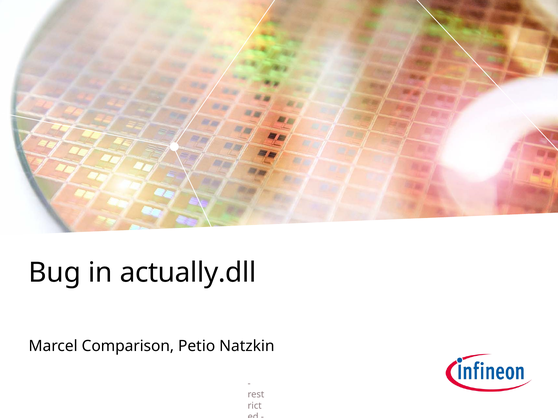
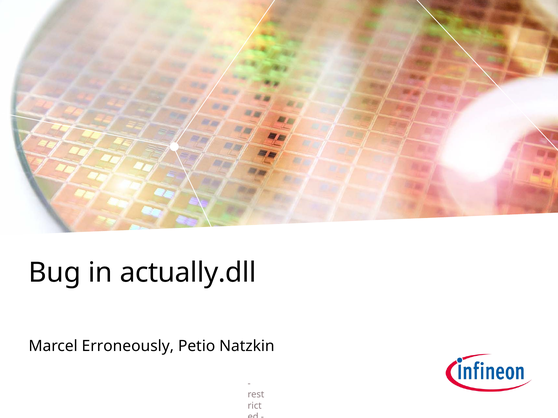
Comparison: Comparison -> Erroneously (128, 347)
